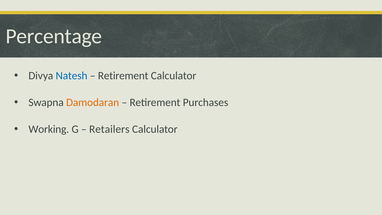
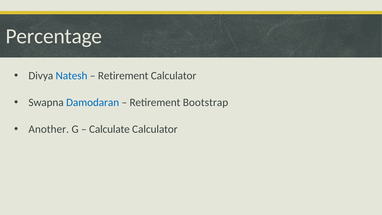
Damodaran colour: orange -> blue (93, 102)
Purchases: Purchases -> Bootstrap (206, 102)
Working: Working -> Another (49, 129)
Retailers: Retailers -> Calculate (109, 129)
